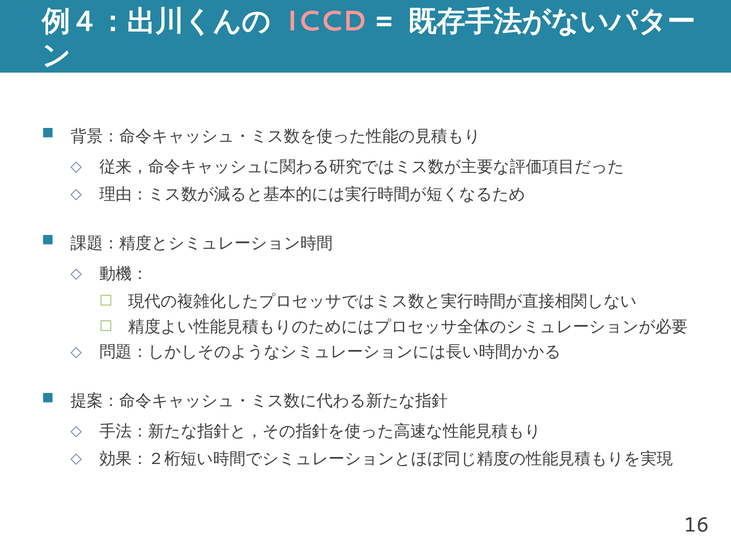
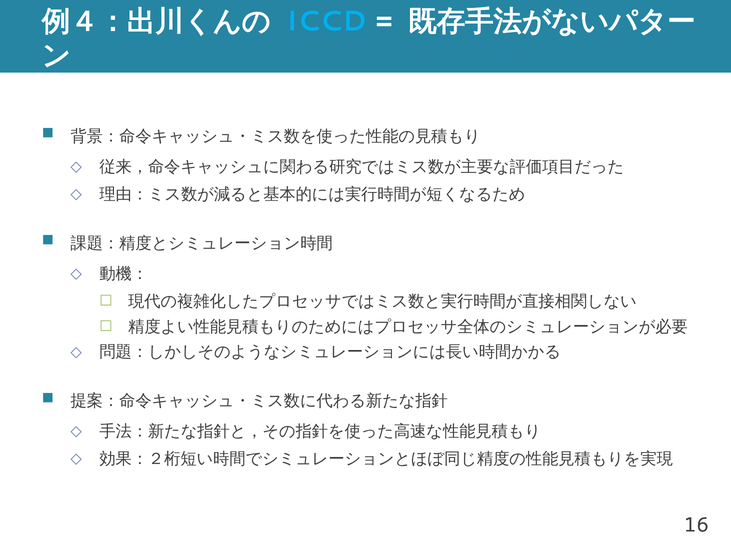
ICCD colour: pink -> light blue (327, 21)
